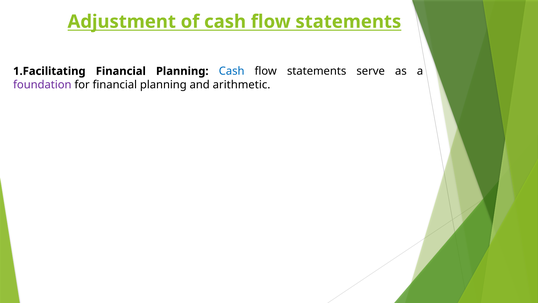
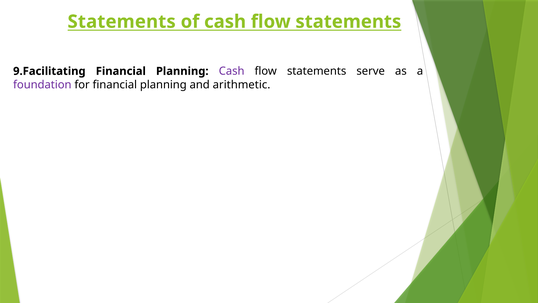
Adjustment: Adjustment -> Statements (122, 22)
1.Facilitating: 1.Facilitating -> 9.Facilitating (49, 71)
Cash colour: blue -> purple (232, 71)
